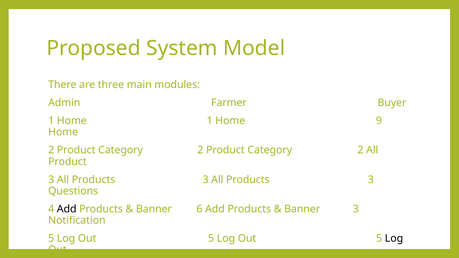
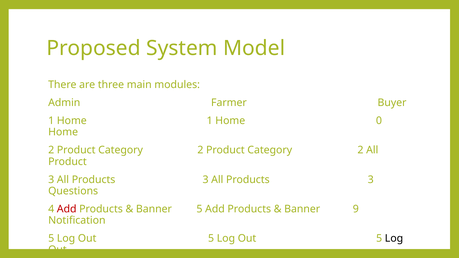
9: 9 -> 0 (379, 121)
Add colour: black -> red (67, 209)
Banner 6: 6 -> 5 (199, 209)
Banner 3: 3 -> 9 (356, 209)
